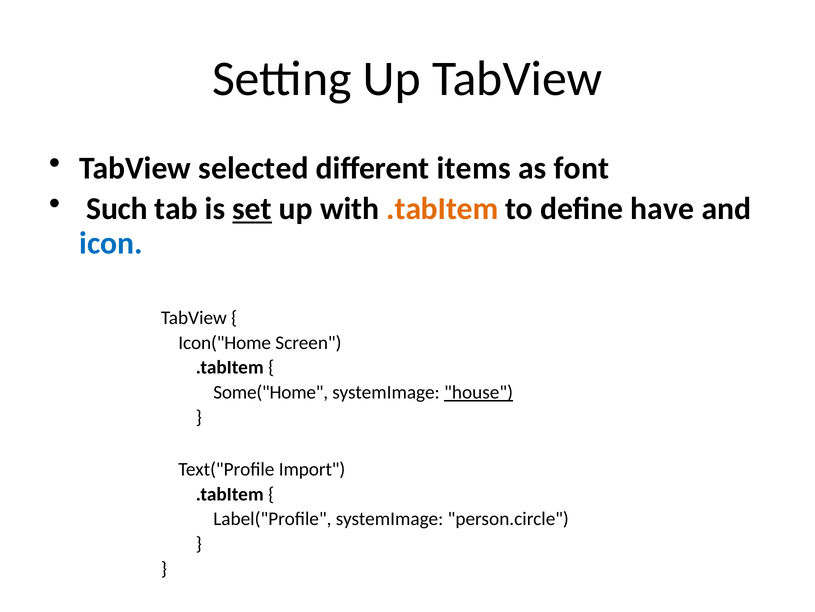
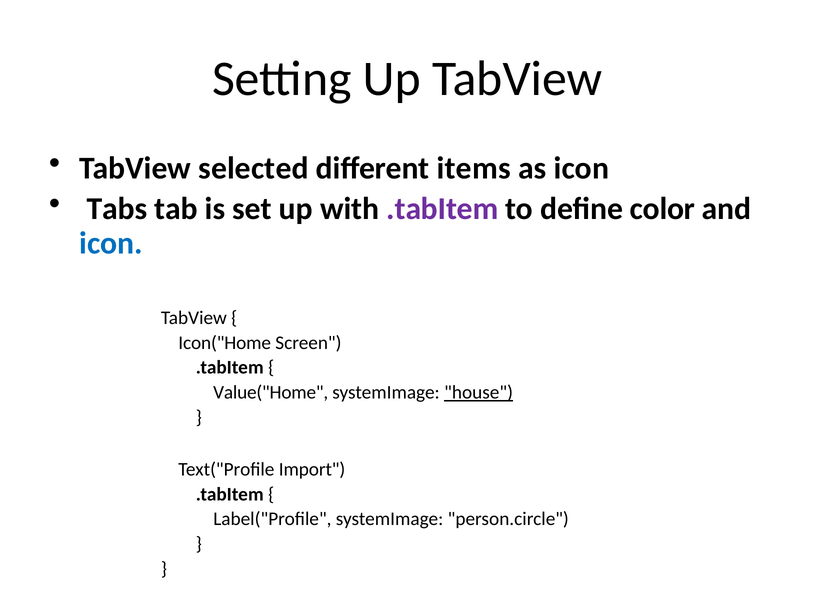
as font: font -> icon (581, 168)
Such: Such -> Tabs (117, 209)
set underline: present -> none (252, 209)
.tabItem colour: orange -> purple (442, 209)
have: have -> color (663, 209)
Some("Home: Some("Home -> Value("Home (271, 392)
